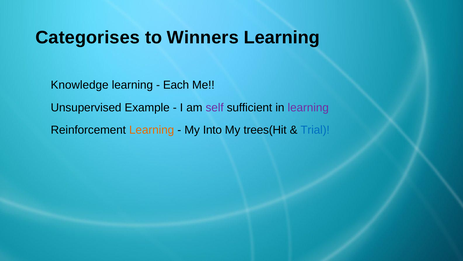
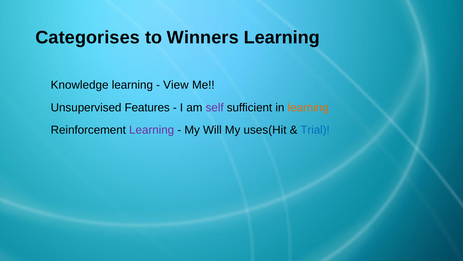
Each: Each -> View (176, 85)
Example: Example -> Features (147, 107)
learning colour: purple -> orange (308, 107)
Learning colour: orange -> purple (152, 130)
Into: Into -> Will (212, 130)
trees(Hit: trees(Hit -> uses(Hit (265, 130)
